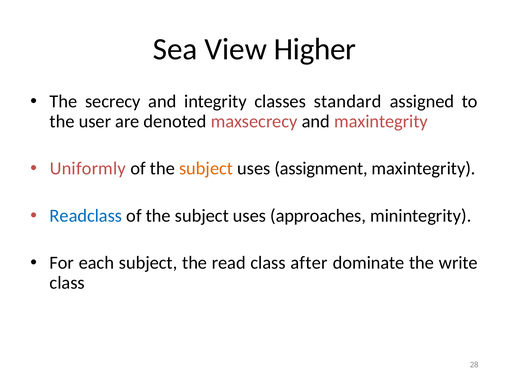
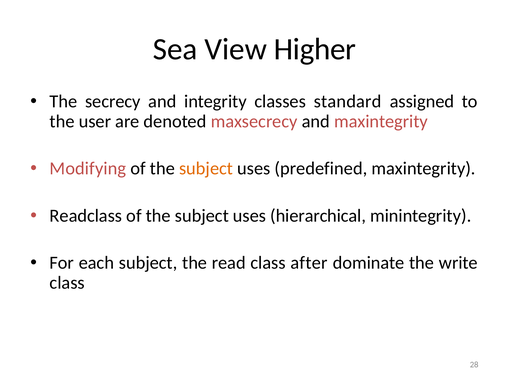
Uniformly: Uniformly -> Modifying (88, 168)
assignment: assignment -> predefined (321, 168)
Readclass colour: blue -> black (86, 216)
approaches: approaches -> hierarchical (318, 216)
